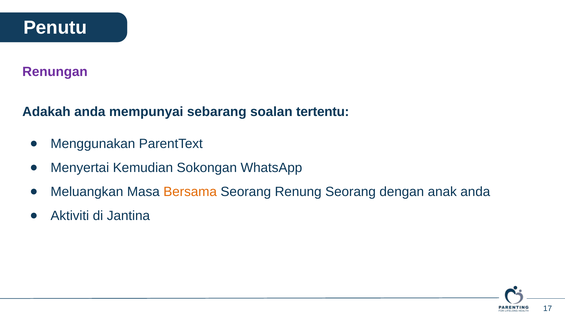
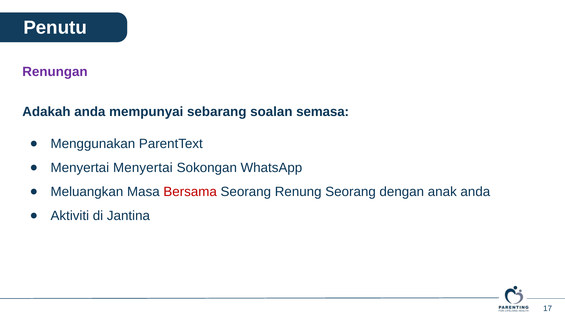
tertentu: tertentu -> semasa (323, 112)
Menyertai Kemudian: Kemudian -> Menyertai (143, 168)
Bersama colour: orange -> red (190, 192)
